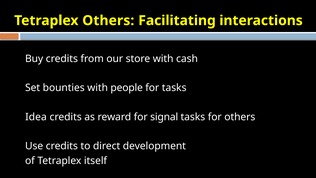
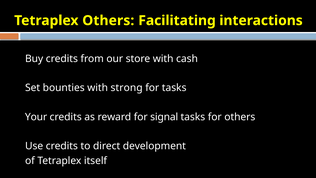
people: people -> strong (127, 88)
Idea: Idea -> Your (36, 117)
